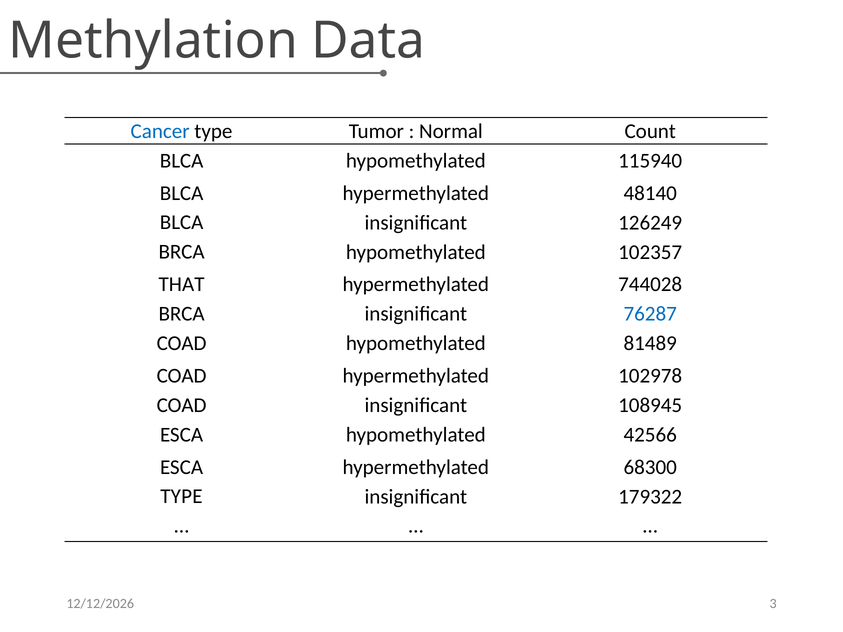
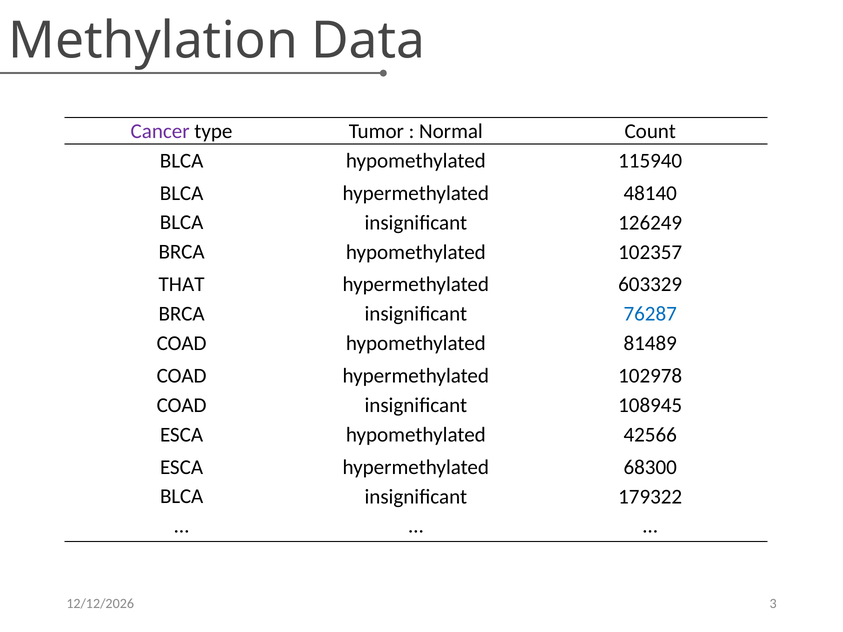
Cancer colour: blue -> purple (160, 131)
744028: 744028 -> 603329 (650, 285)
TYPE: TYPE -> BLCA (182, 497)
